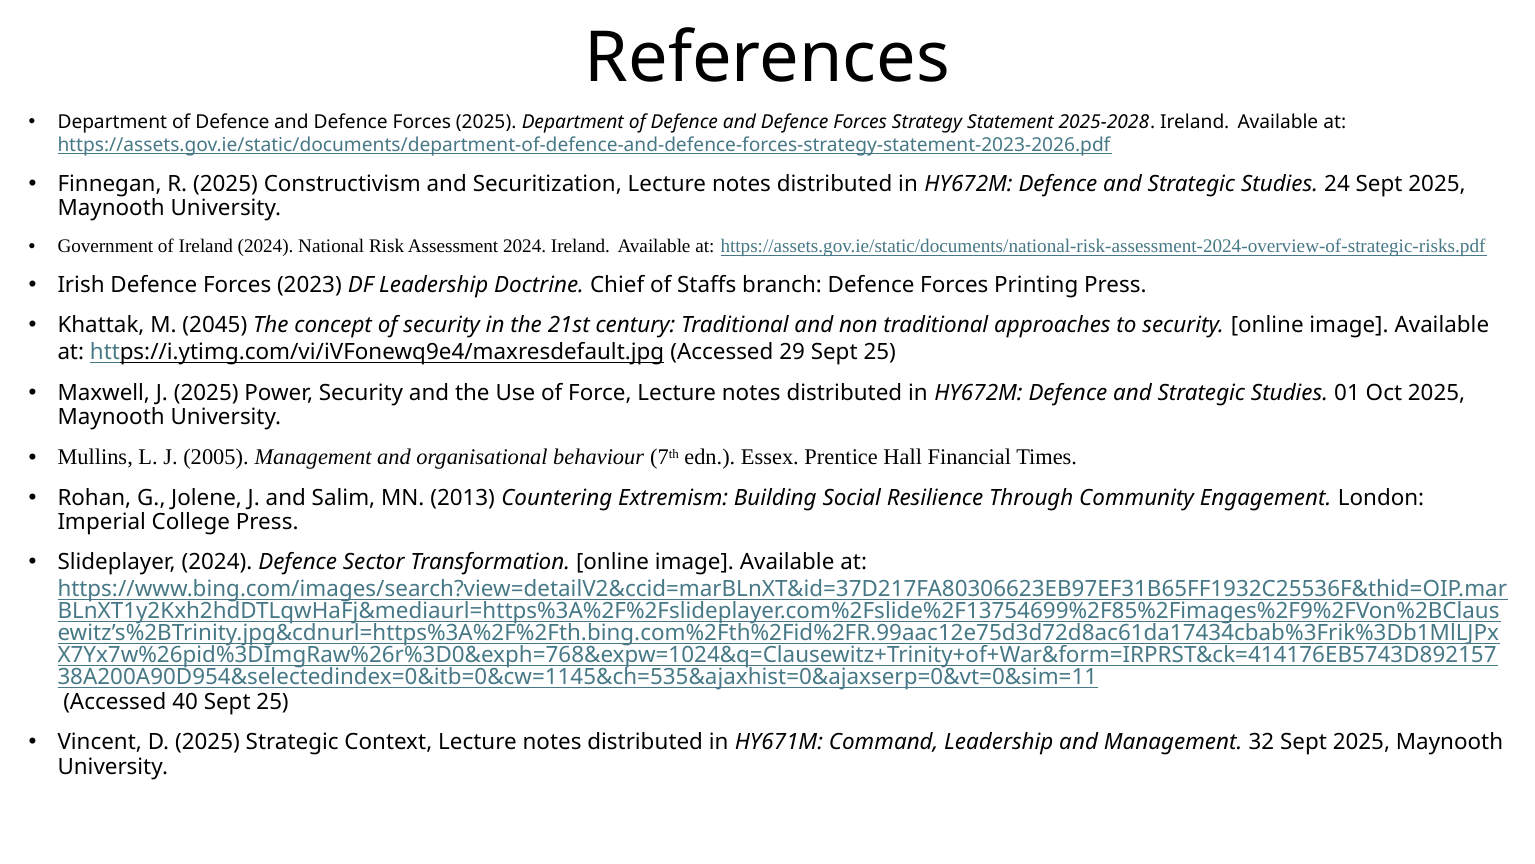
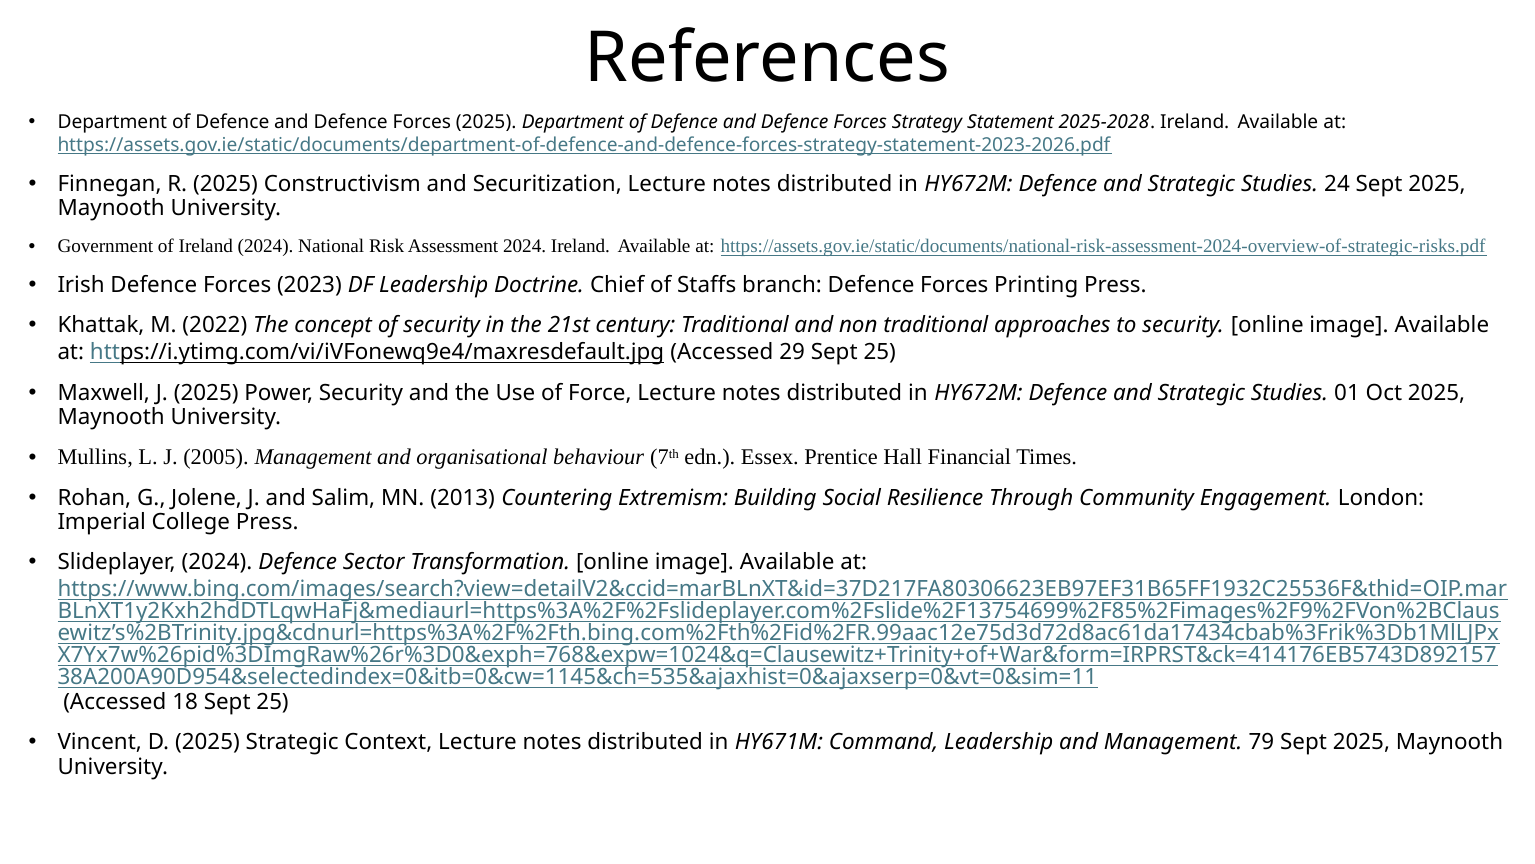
2045: 2045 -> 2022 (215, 325)
40: 40 -> 18 (185, 702)
32: 32 -> 79 (1261, 742)
